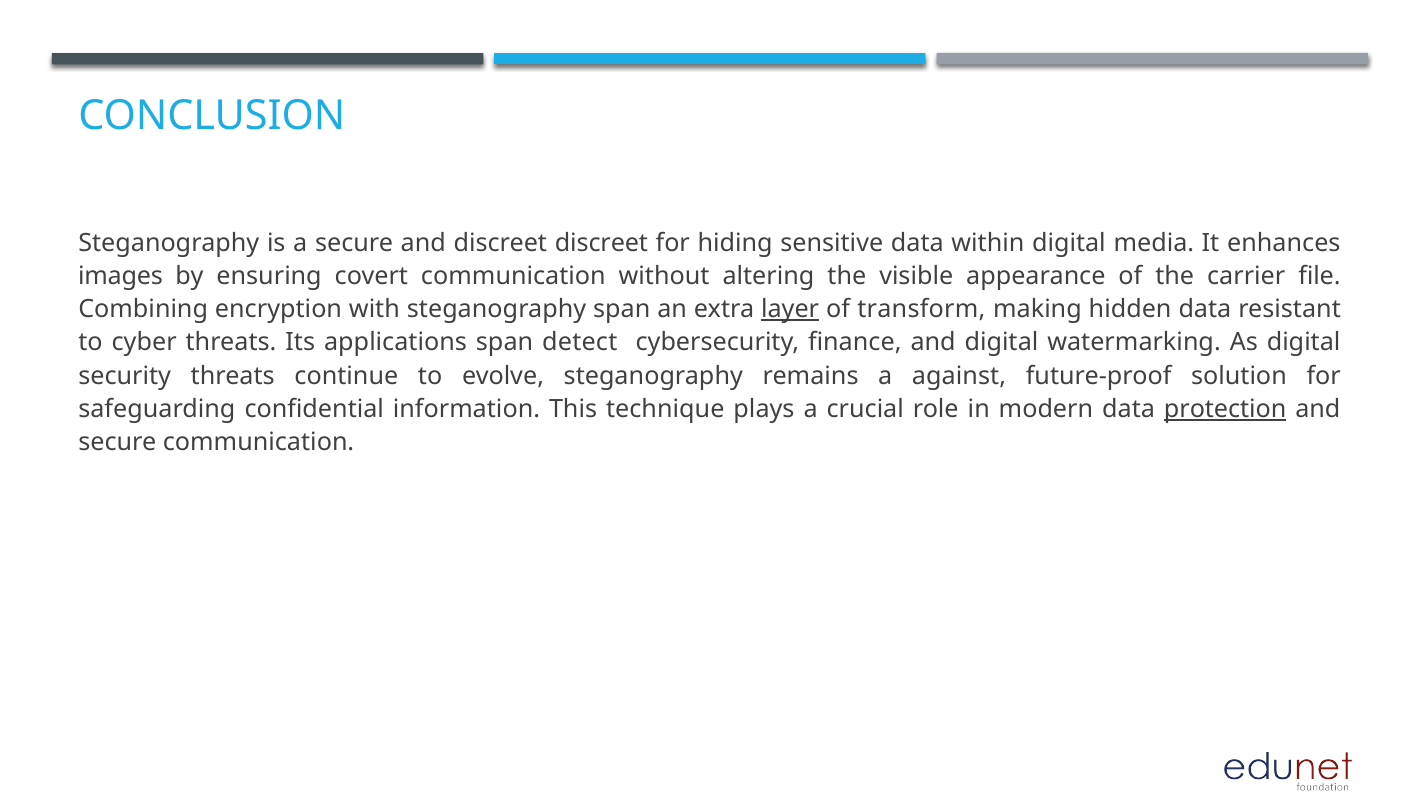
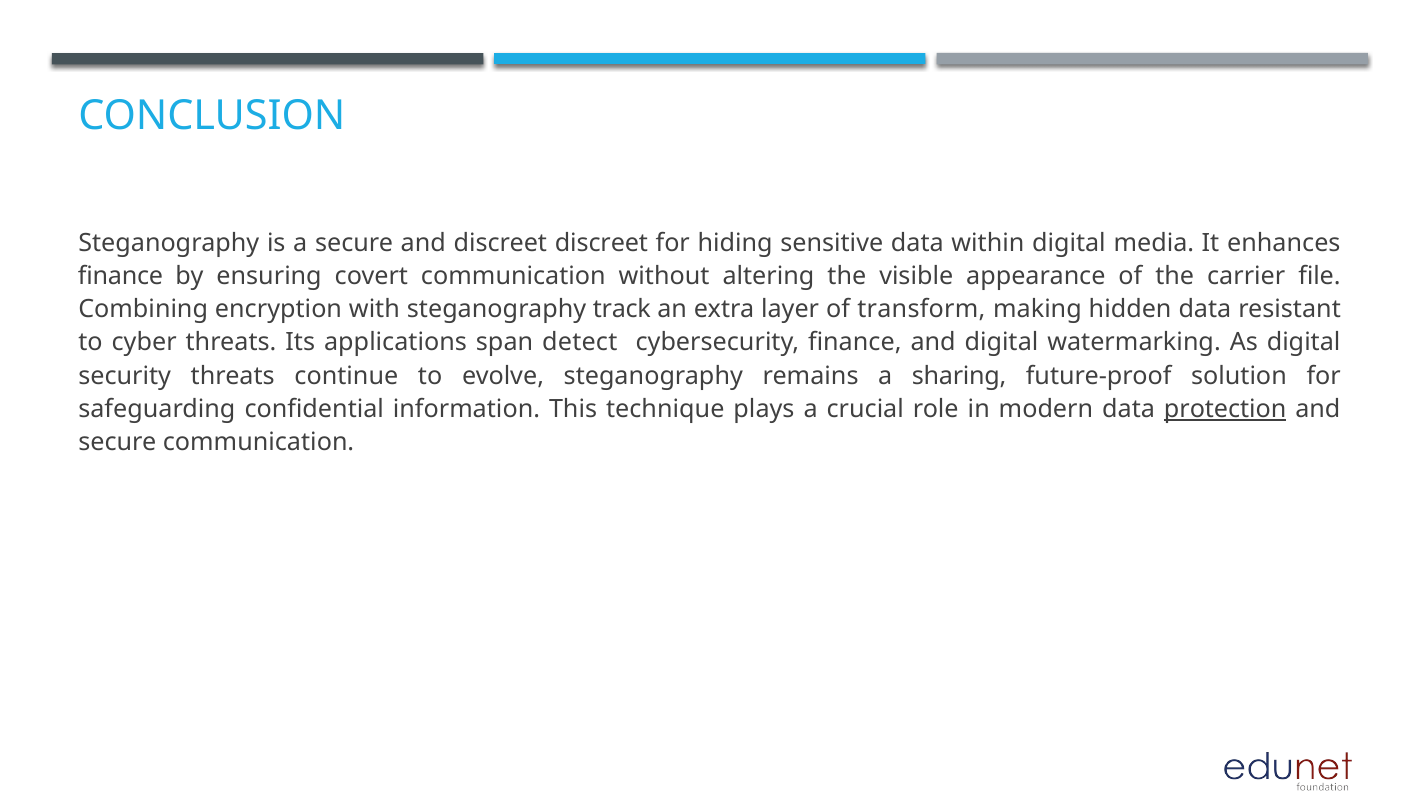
images: images -> finance (121, 276)
steganography span: span -> track (622, 309)
layer underline: present -> none (790, 309)
against: against -> sharing (959, 376)
